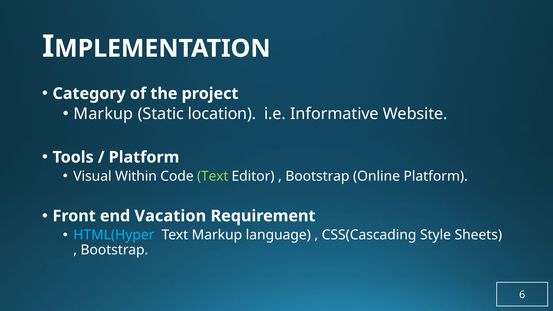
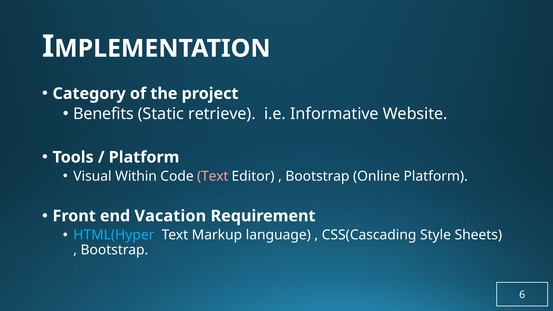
Markup: Markup -> Benefits (104, 114)
location: location -> retrieve (222, 114)
Text colour: light green -> pink (213, 176)
